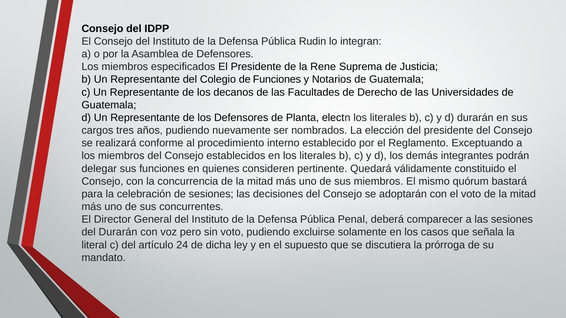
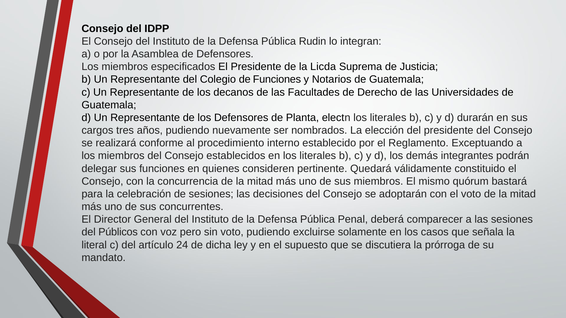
Rene: Rene -> Licda (323, 67)
del Durarán: Durarán -> Públicos (118, 232)
